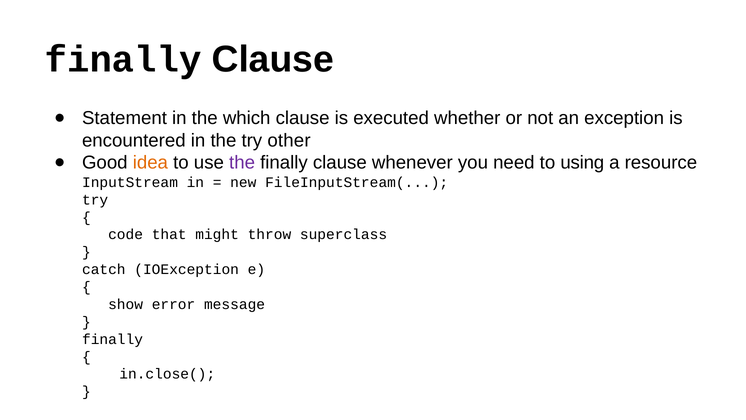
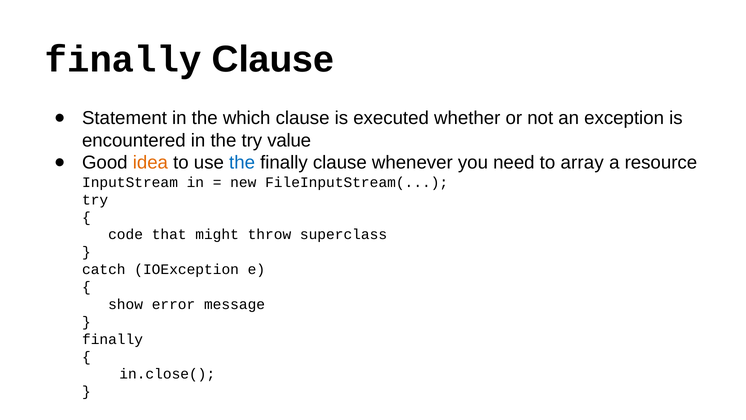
other: other -> value (289, 140)
the colour: purple -> blue (242, 163)
using: using -> array (582, 163)
